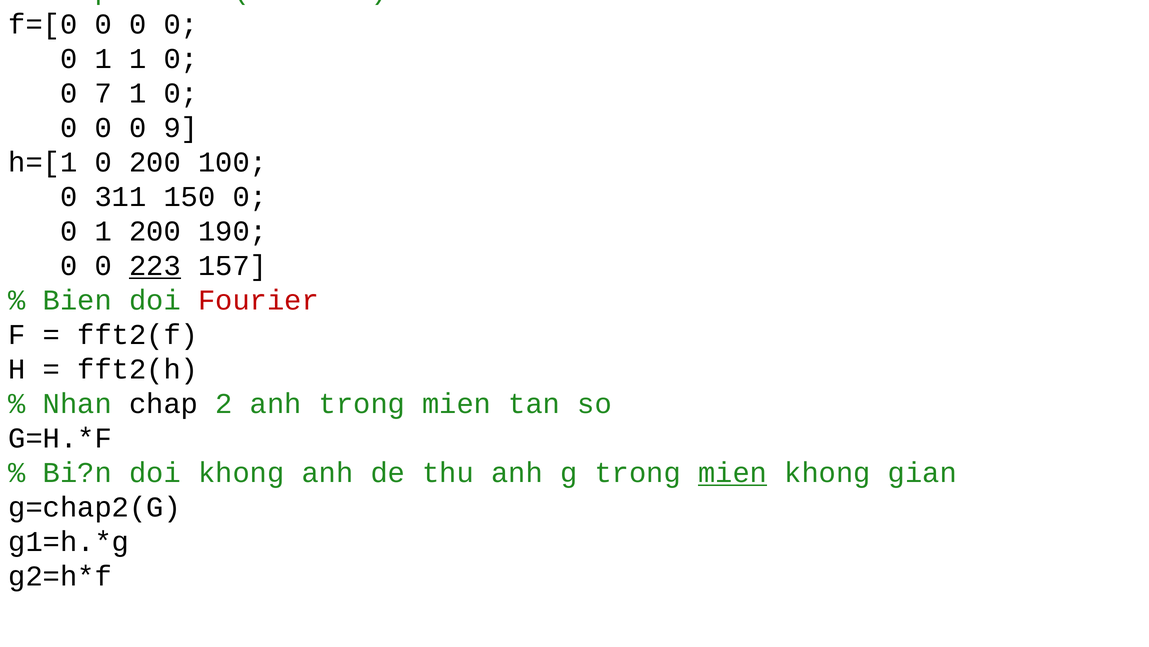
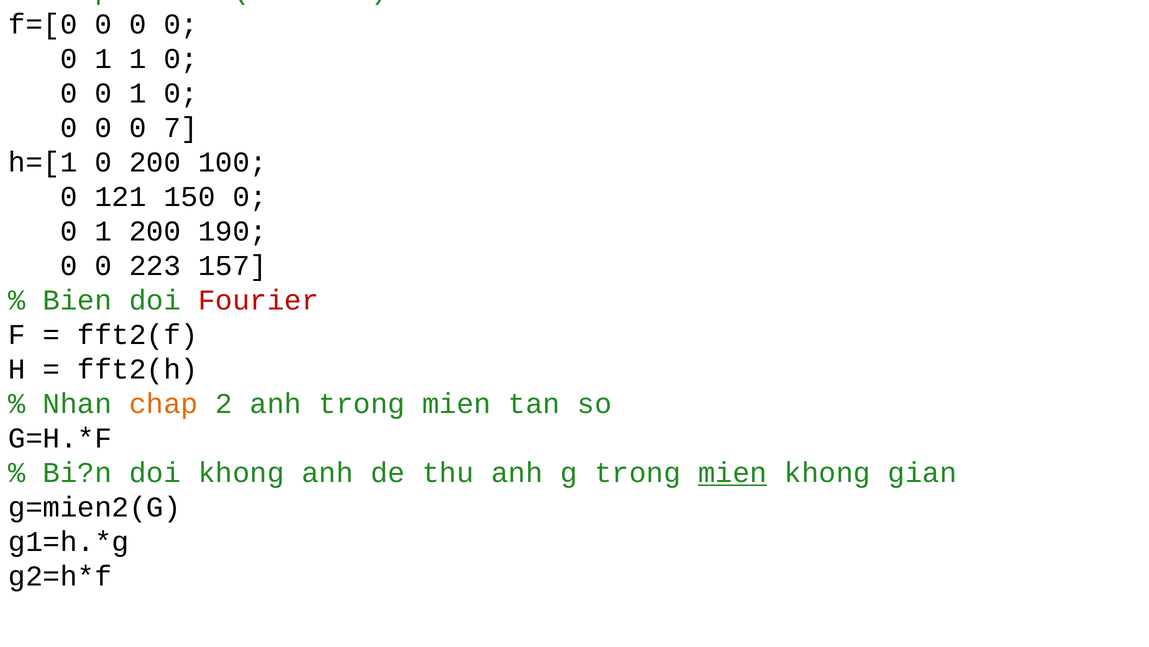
7: 7 -> 0 (103, 93)
9: 9 -> 7 (181, 128)
311: 311 -> 121 (120, 197)
223 underline: present -> none (155, 266)
chap colour: black -> orange (164, 403)
g=chap2(G: g=chap2(G -> g=mien2(G (95, 507)
